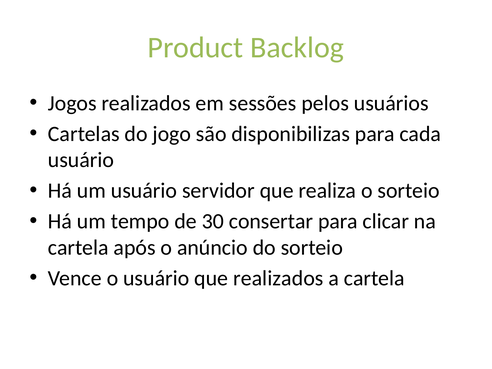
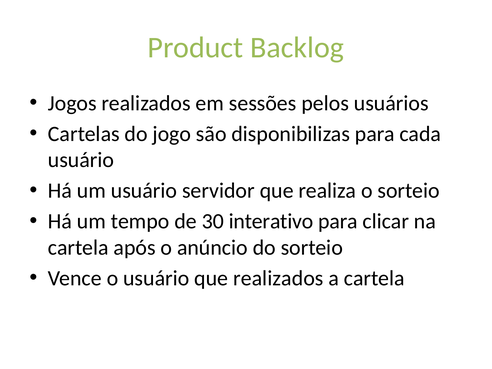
consertar: consertar -> interativo (271, 221)
